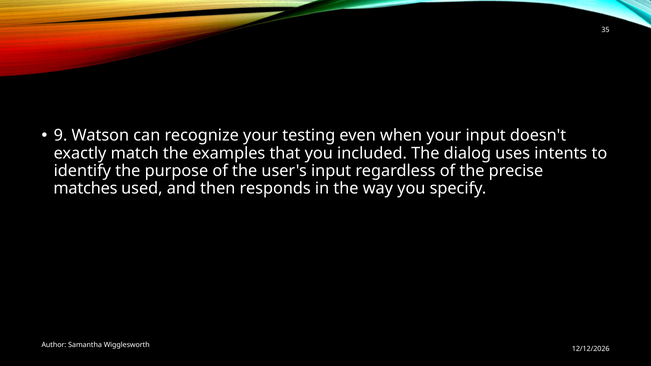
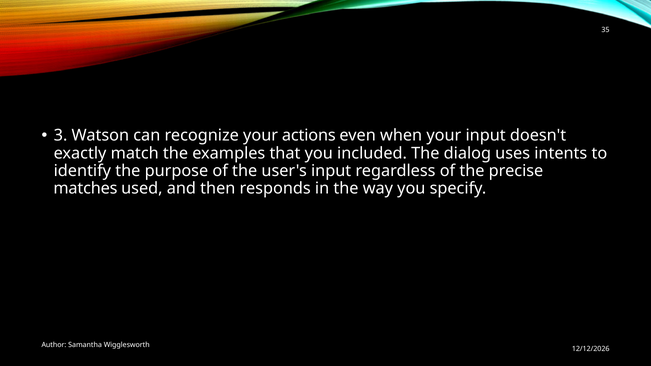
9: 9 -> 3 (61, 136)
testing: testing -> actions (309, 136)
